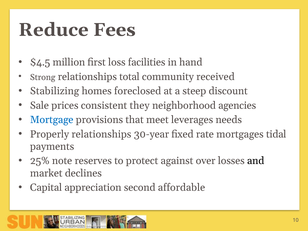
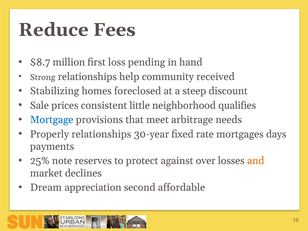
$4.5: $4.5 -> $8.7 (40, 62)
facilities: facilities -> pending (147, 62)
total: total -> help (129, 77)
they: they -> little (140, 105)
agencies: agencies -> qualifies (237, 105)
leverages: leverages -> arbitrage (192, 120)
tidal: tidal -> days (276, 134)
and colour: black -> orange (256, 161)
Capital: Capital -> Dream (46, 188)
